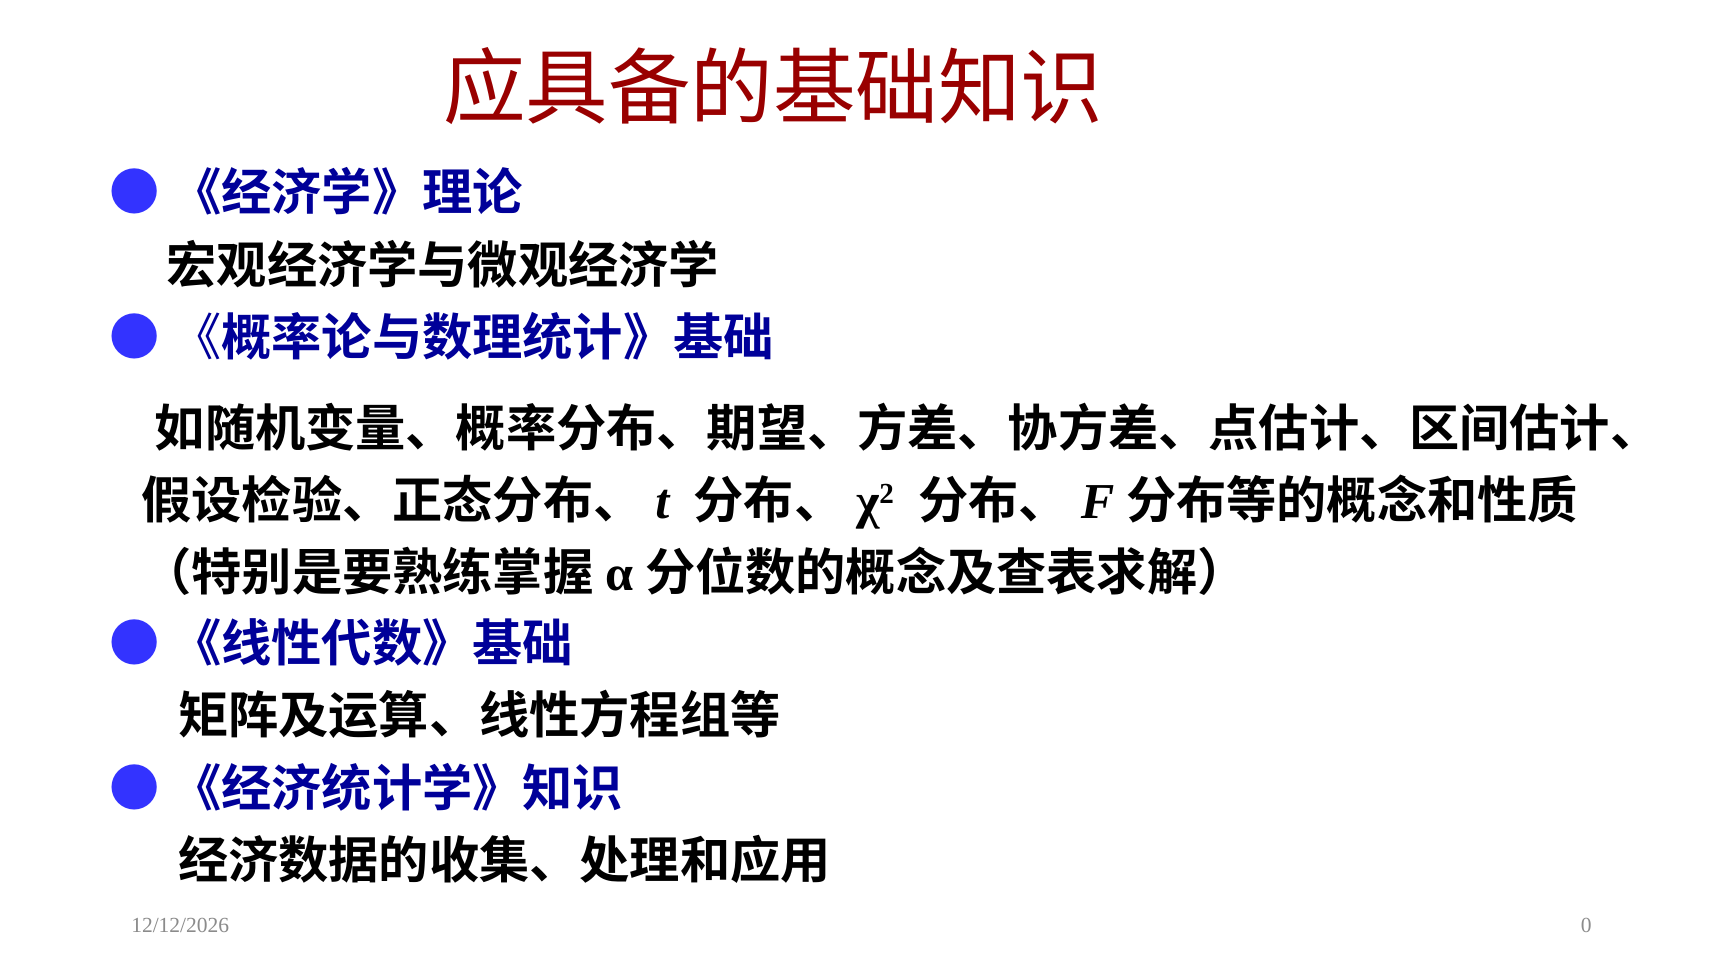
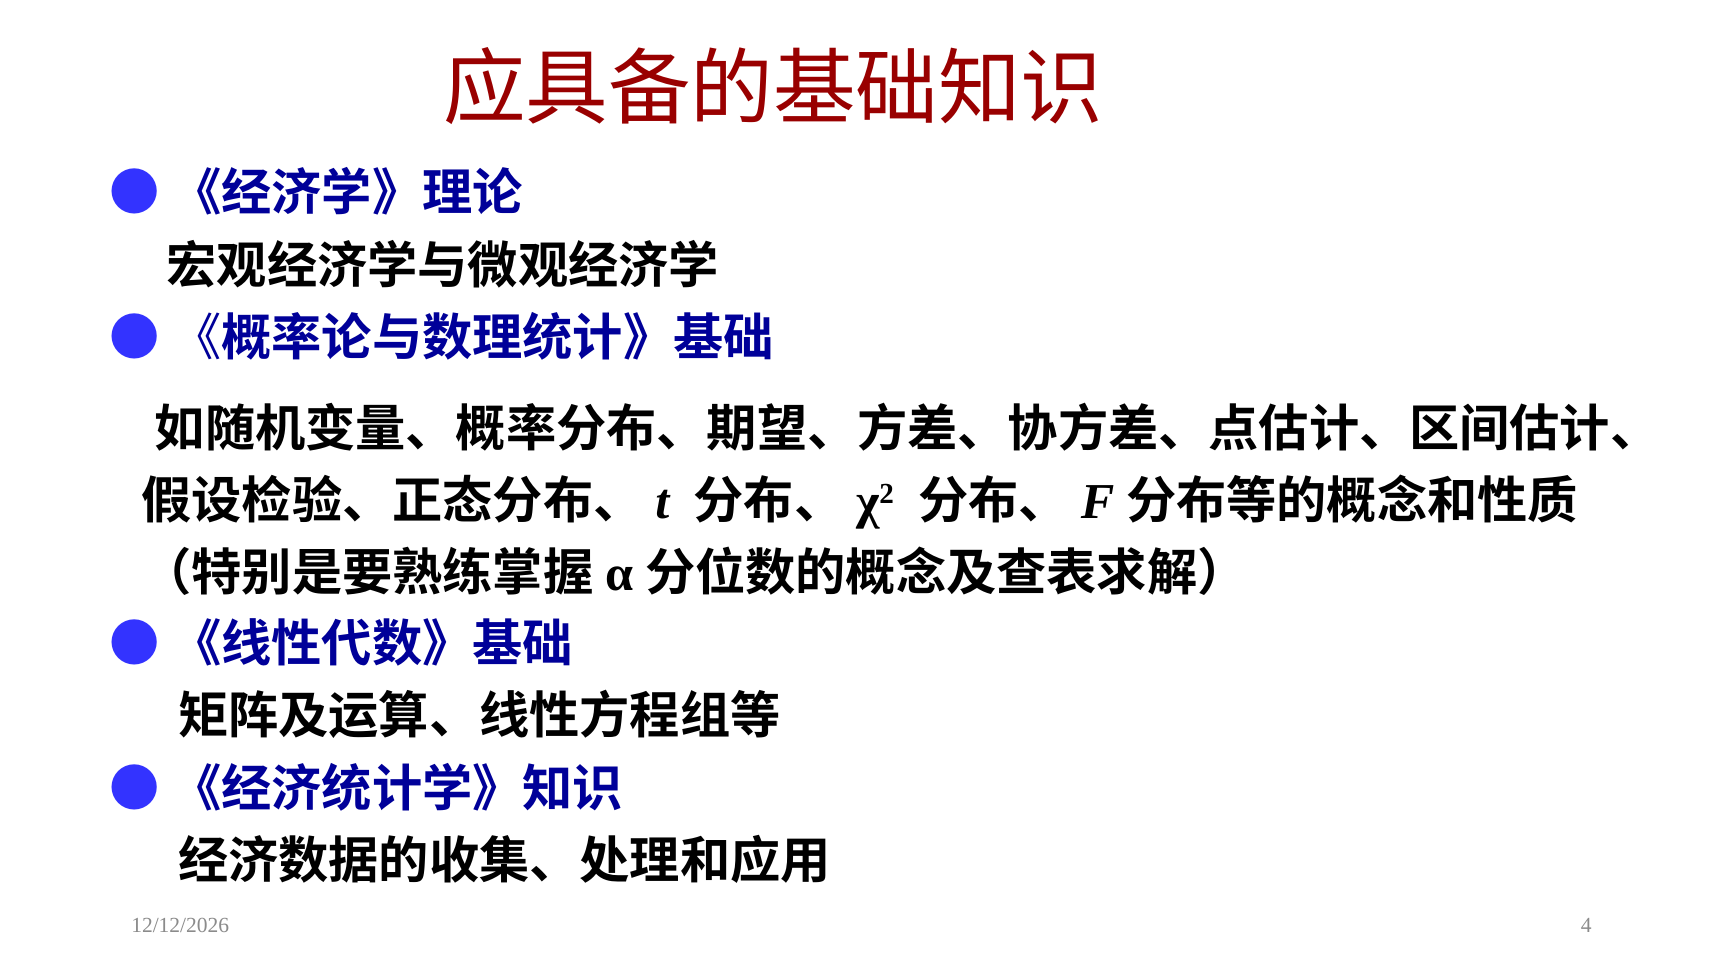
0: 0 -> 4 (1586, 926)
